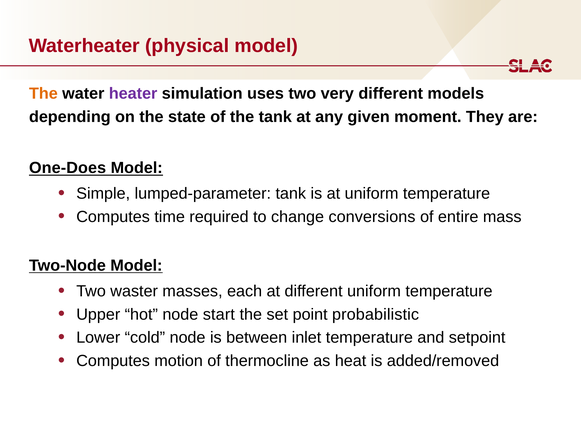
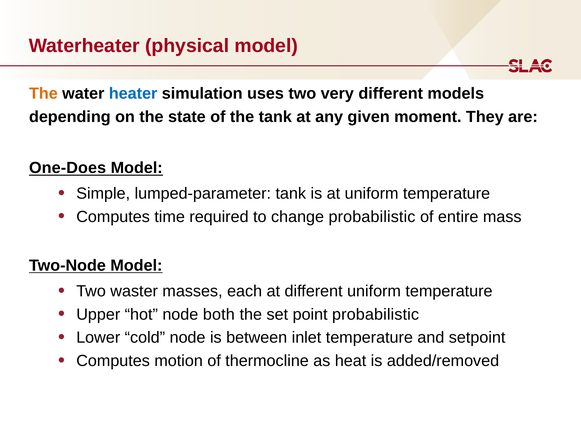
heater colour: purple -> blue (133, 94)
change conversions: conversions -> probabilistic (372, 217)
start: start -> both (219, 315)
